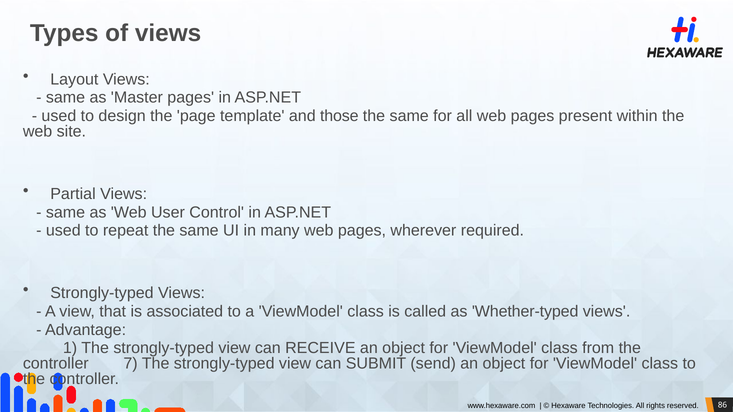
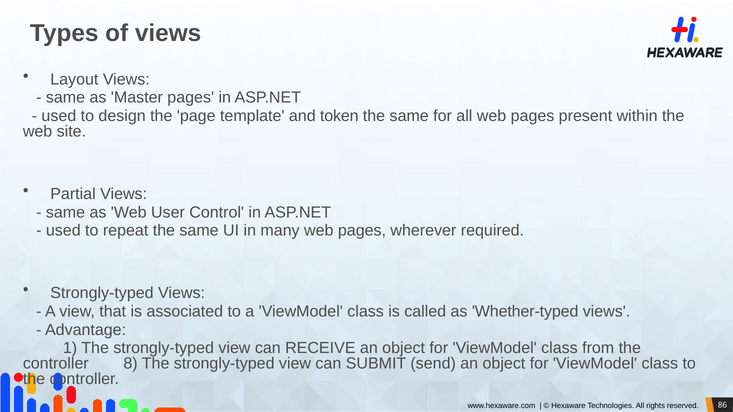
those: those -> token (339, 116)
7: 7 -> 8 (131, 364)
